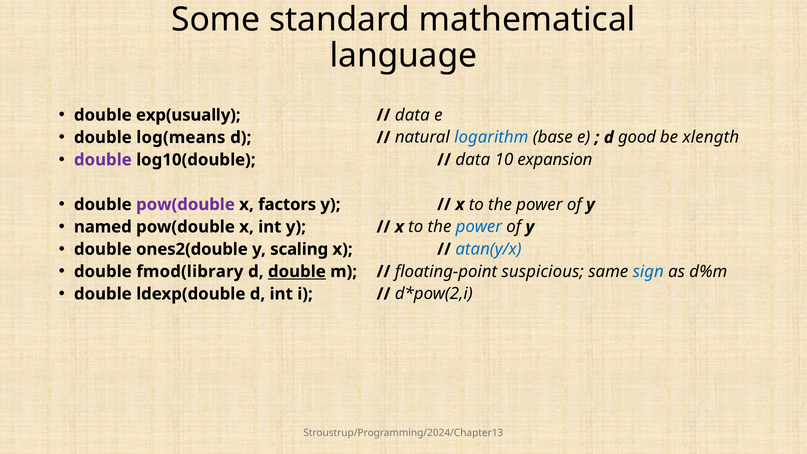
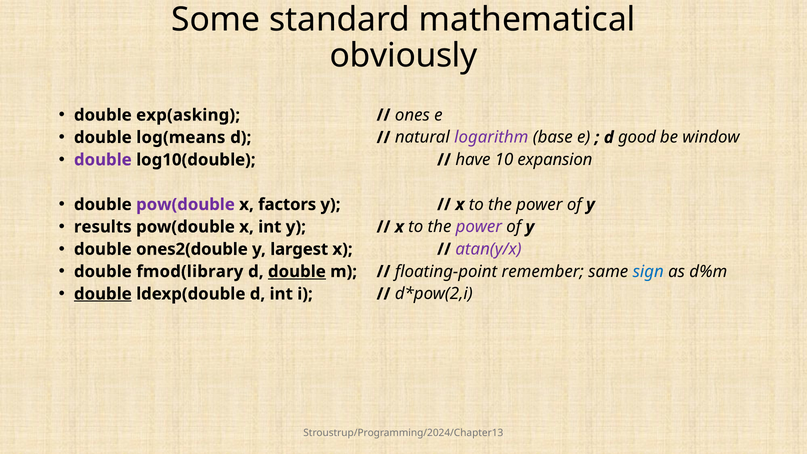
language: language -> obviously (404, 56)
exp(usually: exp(usually -> exp(asking (188, 115)
data: data -> ones (412, 115)
logarithm colour: blue -> purple (491, 137)
xlength: xlength -> window (711, 137)
data: data -> have (473, 160)
named: named -> results (103, 227)
power colour: blue -> purple (479, 227)
scaling: scaling -> largest (299, 249)
atan(y/x colour: blue -> purple (489, 249)
suspicious: suspicious -> remember (543, 272)
double underline: none -> present (103, 294)
